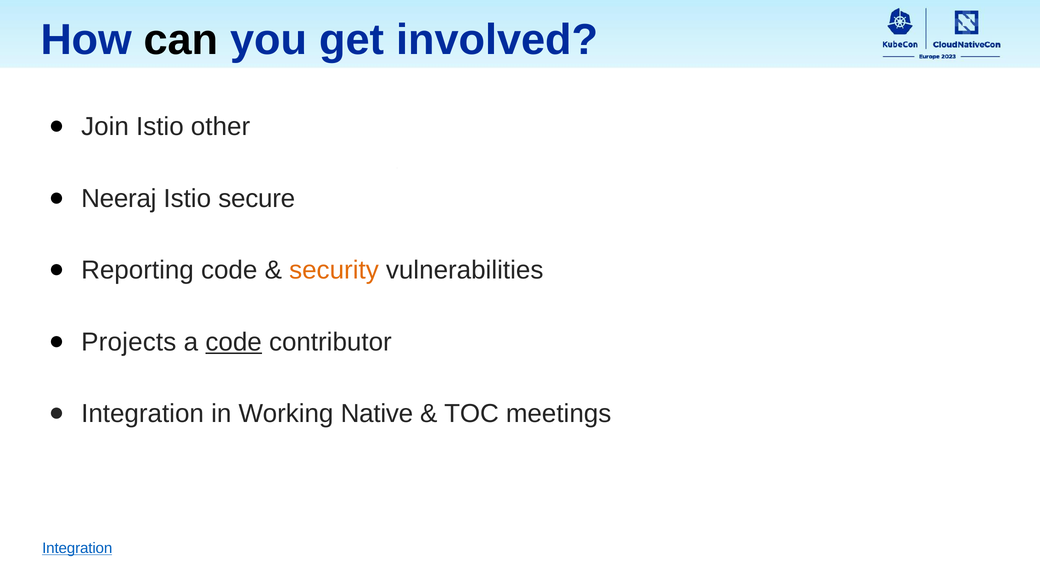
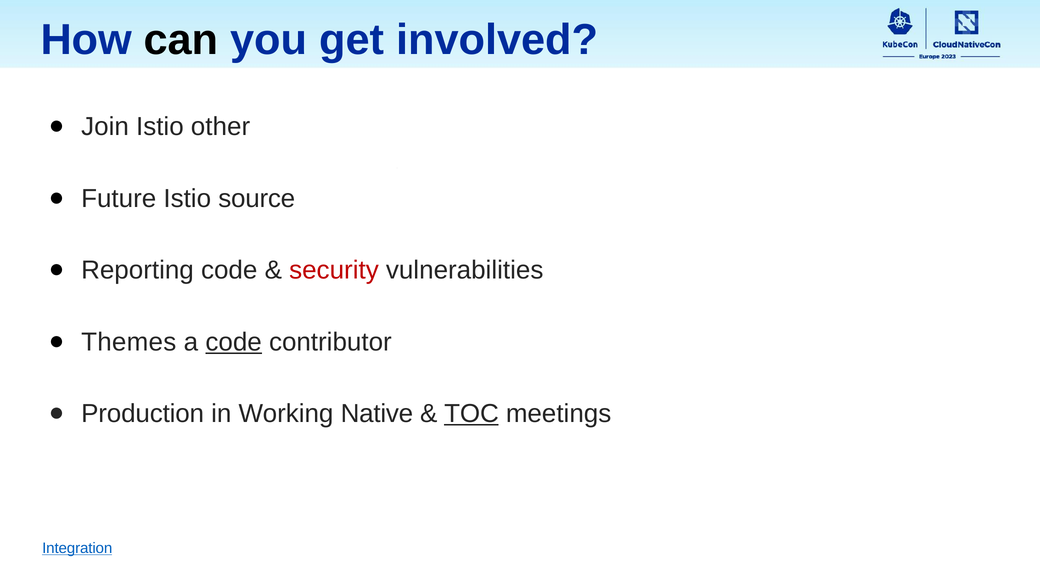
Neeraj: Neeraj -> Future (119, 199)
secure: secure -> source (257, 199)
security colour: orange -> red (334, 270)
Projects: Projects -> Themes (129, 342)
Integration: Integration -> Production (143, 414)
TOC underline: none -> present (471, 414)
